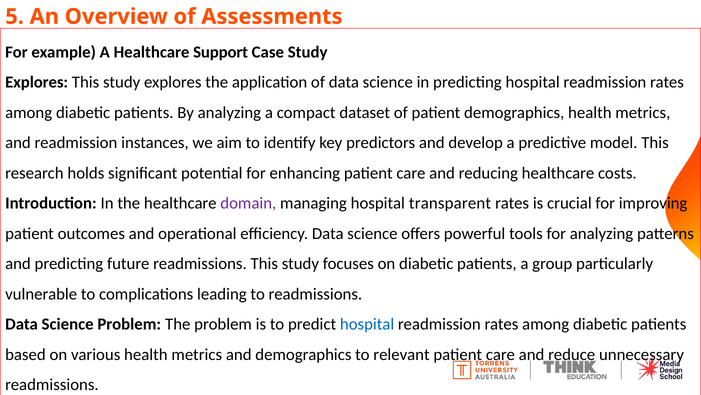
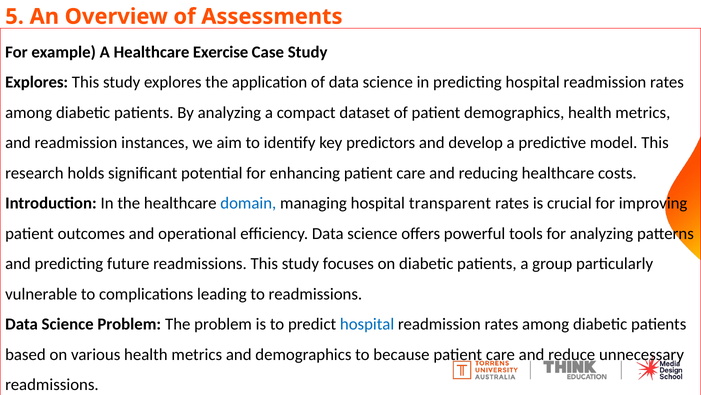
Support: Support -> Exercise (221, 52)
domain colour: purple -> blue (248, 203)
relevant: relevant -> because (401, 354)
